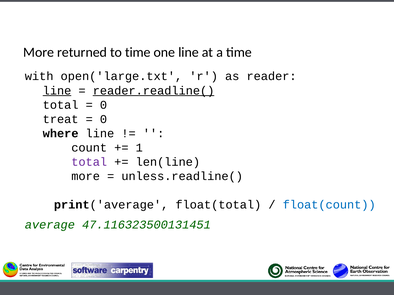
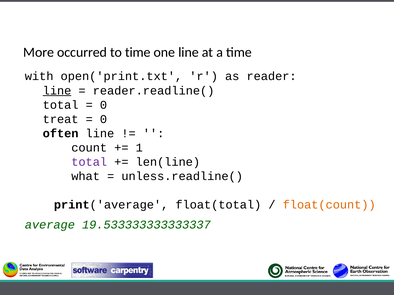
returned: returned -> occurred (82, 52)
open('large.txt: open('large.txt -> open('print.txt (121, 76)
reader.readline( underline: present -> none (154, 91)
where: where -> often (61, 134)
more: more -> what (86, 177)
float(count colour: blue -> orange (329, 205)
47.116323500131451: 47.116323500131451 -> 19.533333333333337 (146, 225)
